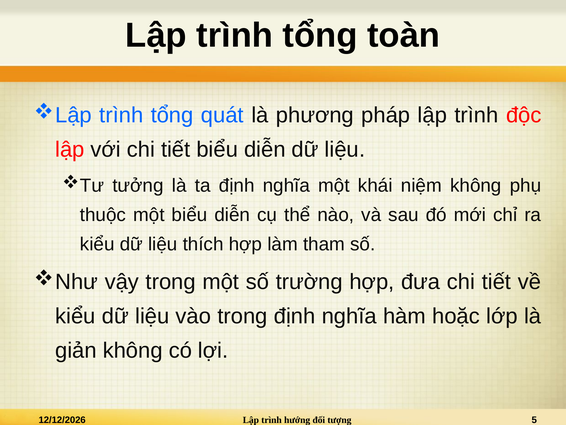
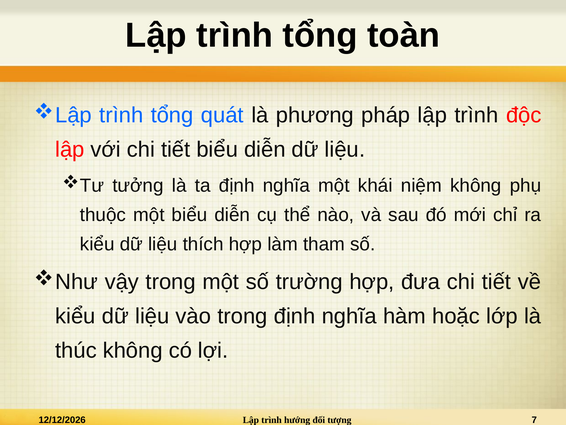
giản: giản -> thúc (76, 350)
5: 5 -> 7 (534, 419)
